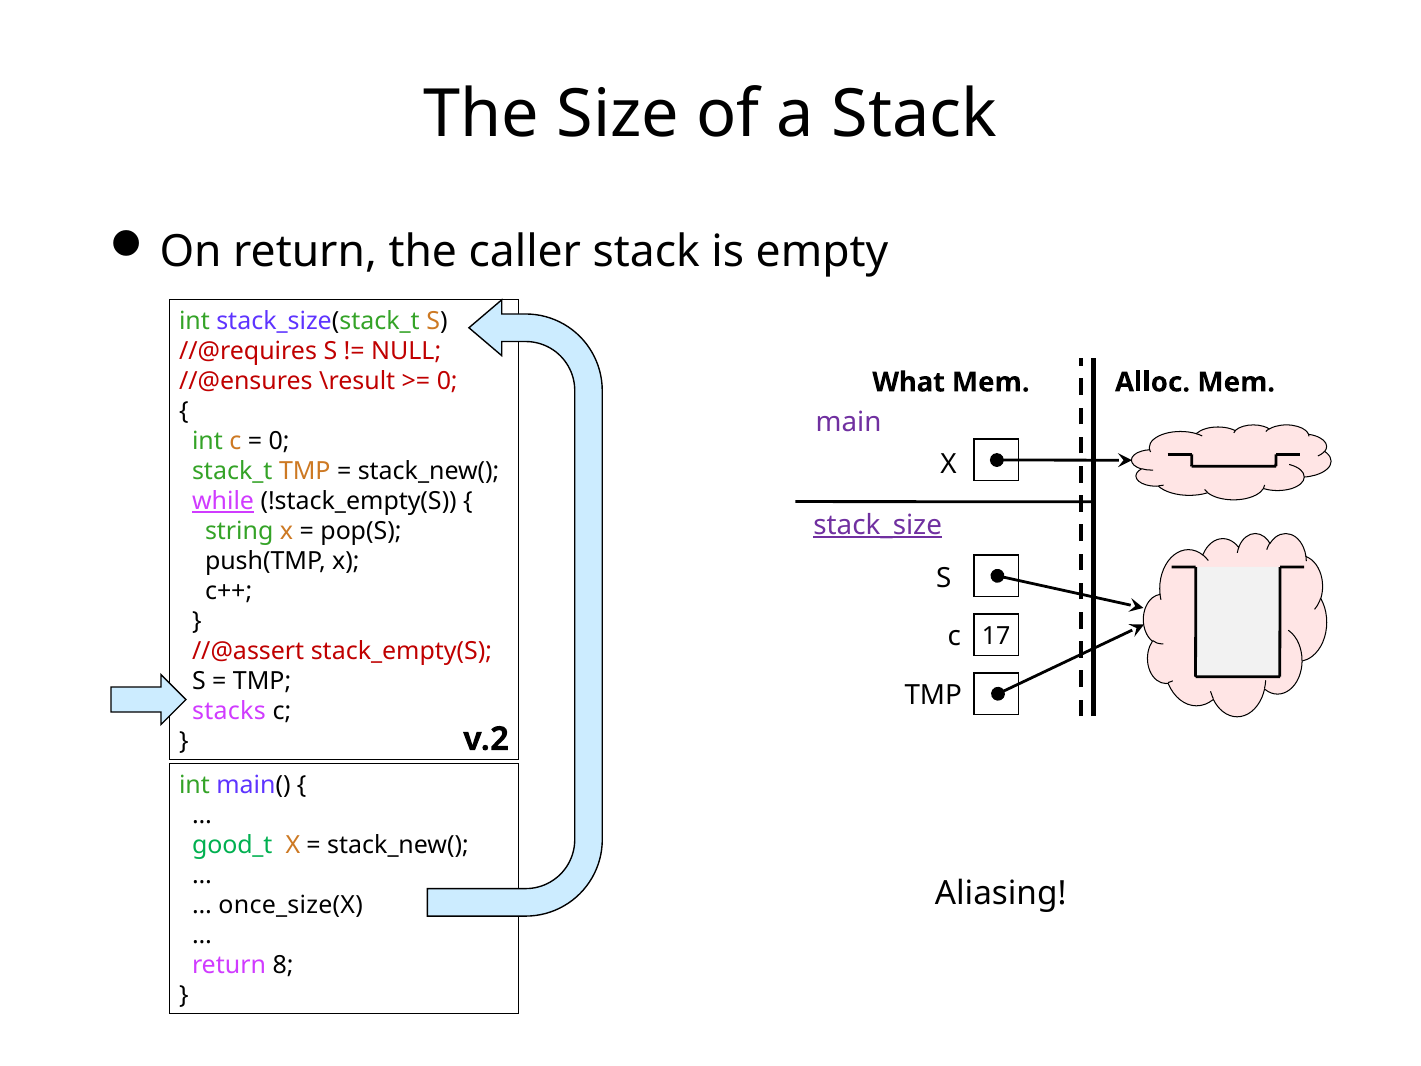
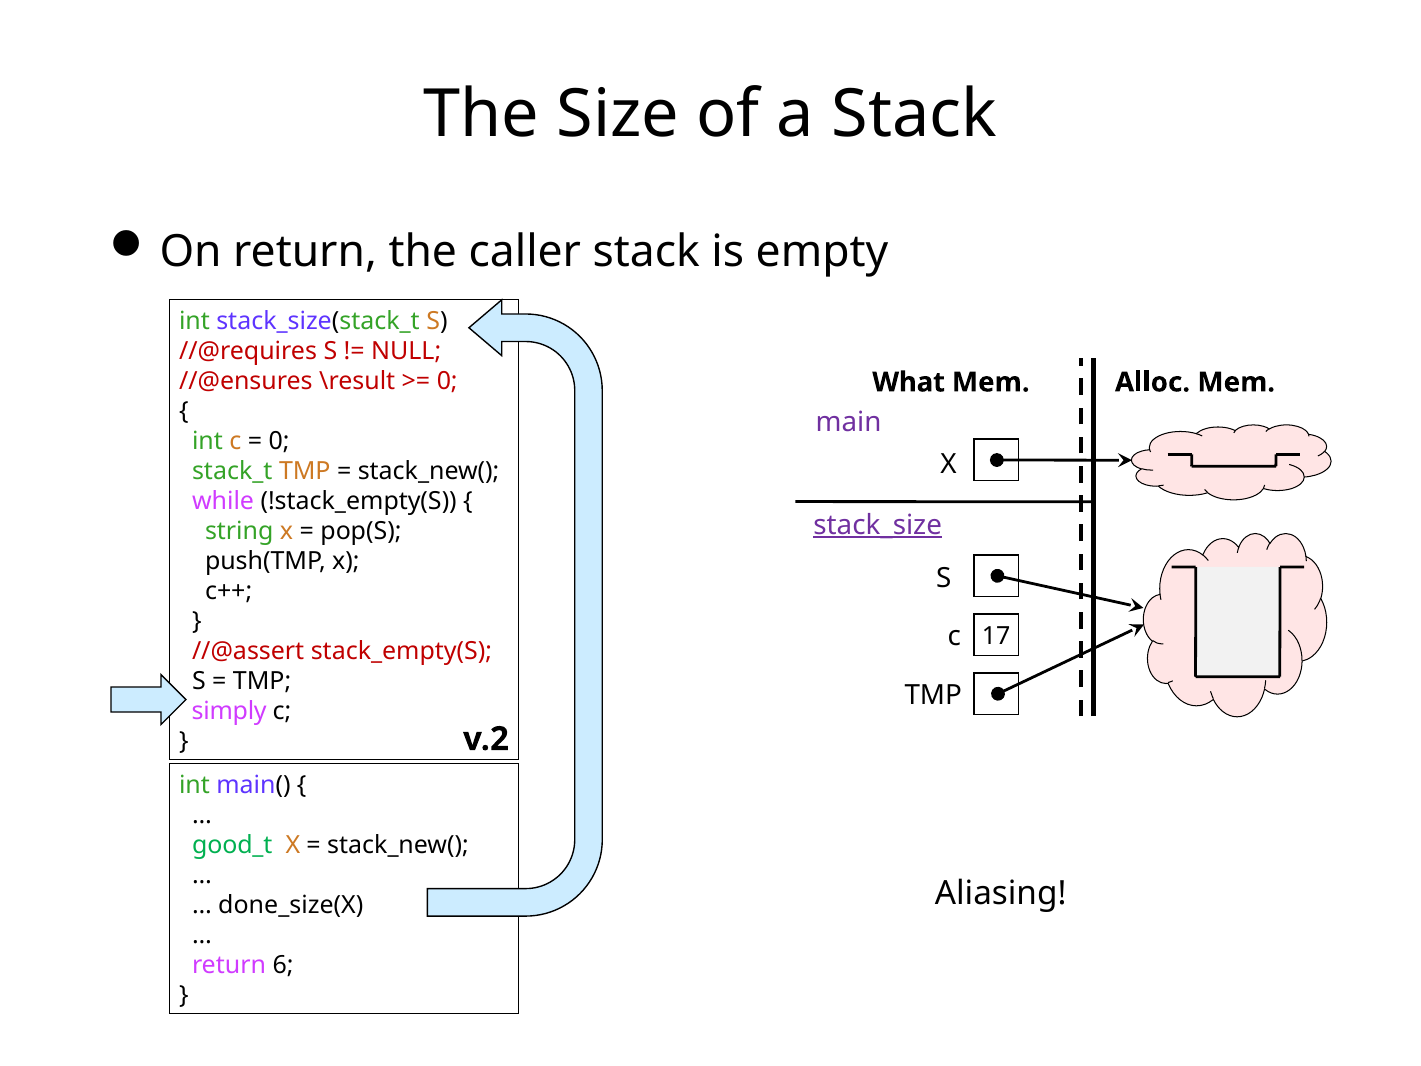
while underline: present -> none (223, 501)
stacks: stacks -> simply (229, 711)
once_size(X: once_size(X -> done_size(X (291, 905)
8: 8 -> 6 (283, 965)
